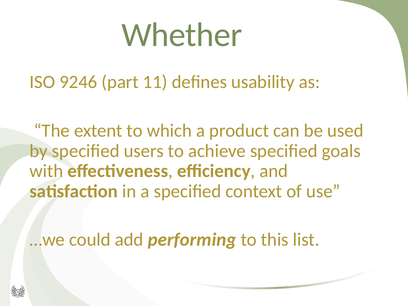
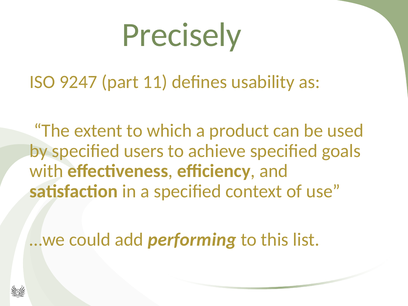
Whether: Whether -> Precisely (182, 35)
9246: 9246 -> 9247 (78, 82)
